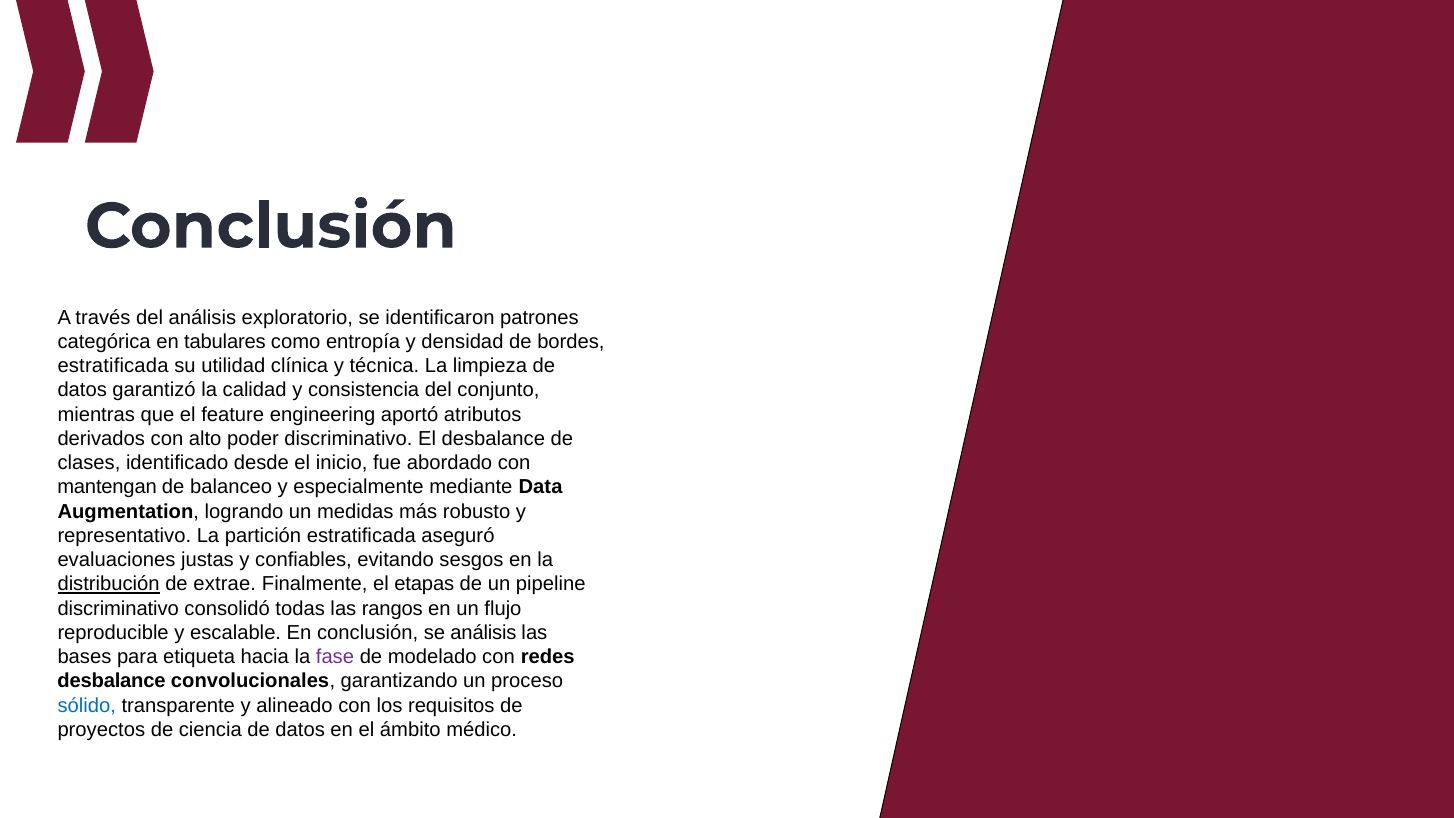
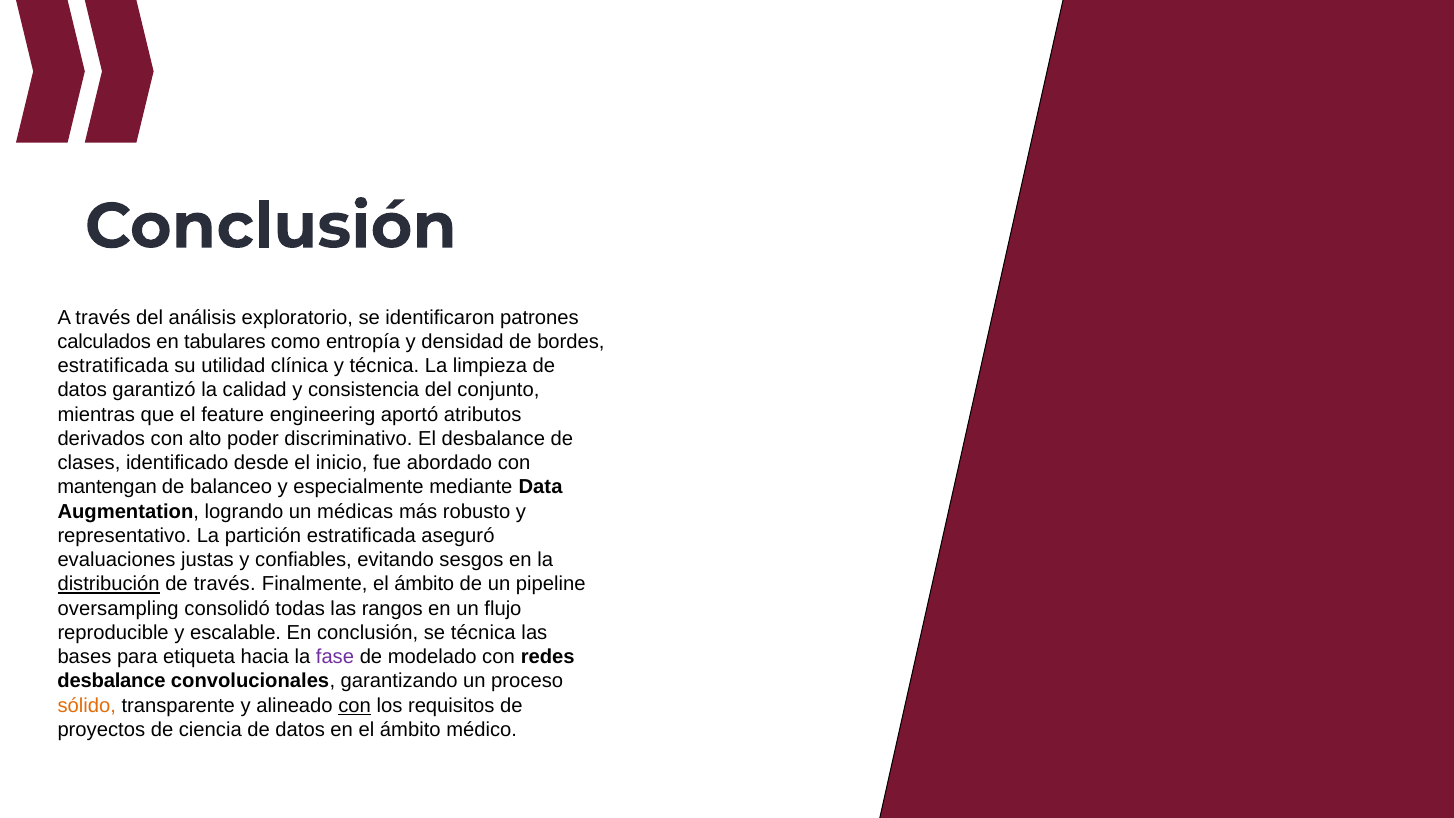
categórica: categórica -> calculados (104, 342)
medidas: medidas -> médicas (355, 511)
de extrae: extrae -> través (225, 584)
Finalmente el etapas: etapas -> ámbito (424, 584)
discriminativo: discriminativo -> oversampling (118, 608)
se análisis: análisis -> técnica (483, 633)
sólido colour: blue -> orange (87, 705)
con underline: none -> present (355, 705)
